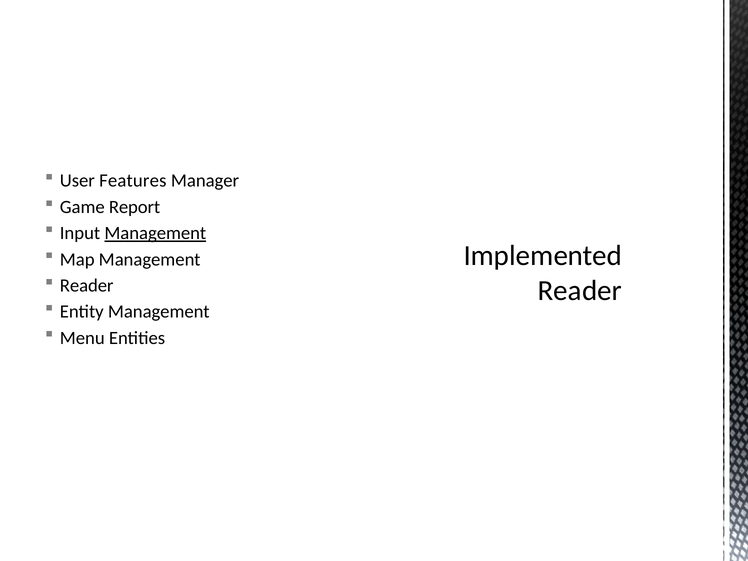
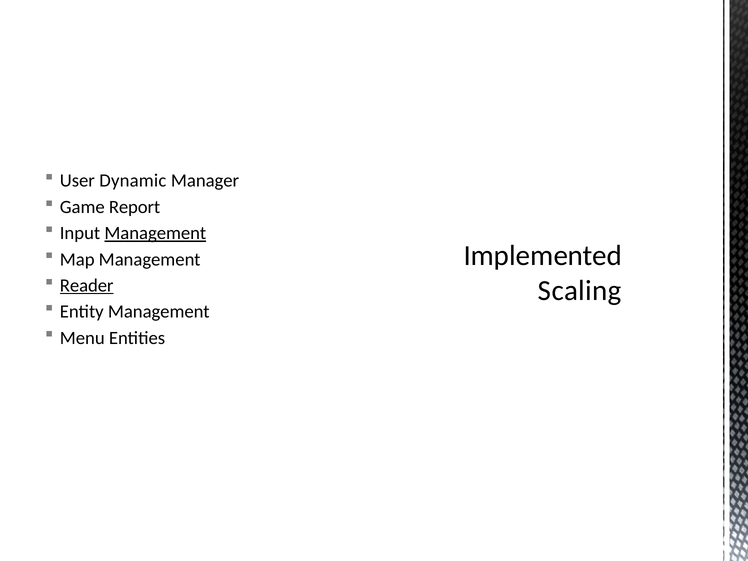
Features: Features -> Dynamic (133, 181)
Reader underline: none -> present (87, 286)
Reader: Reader -> Scaling (580, 291)
